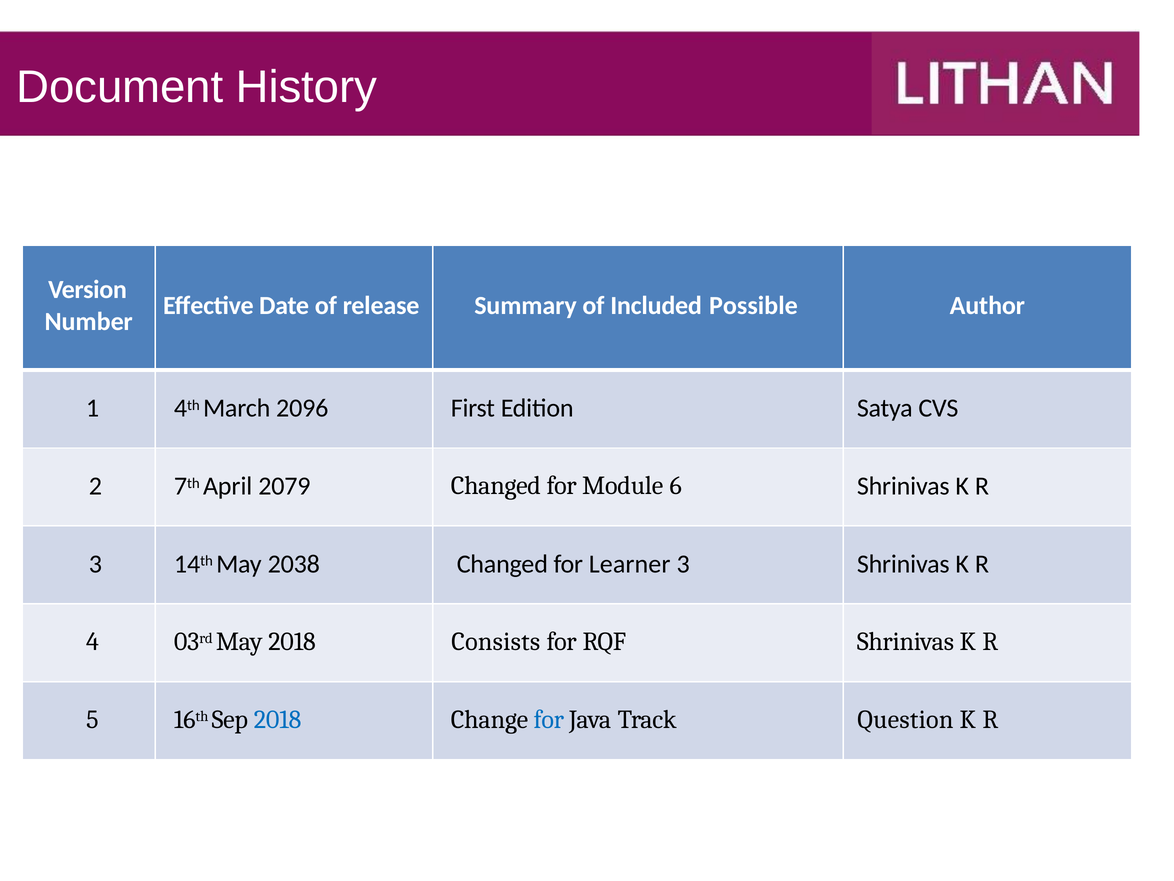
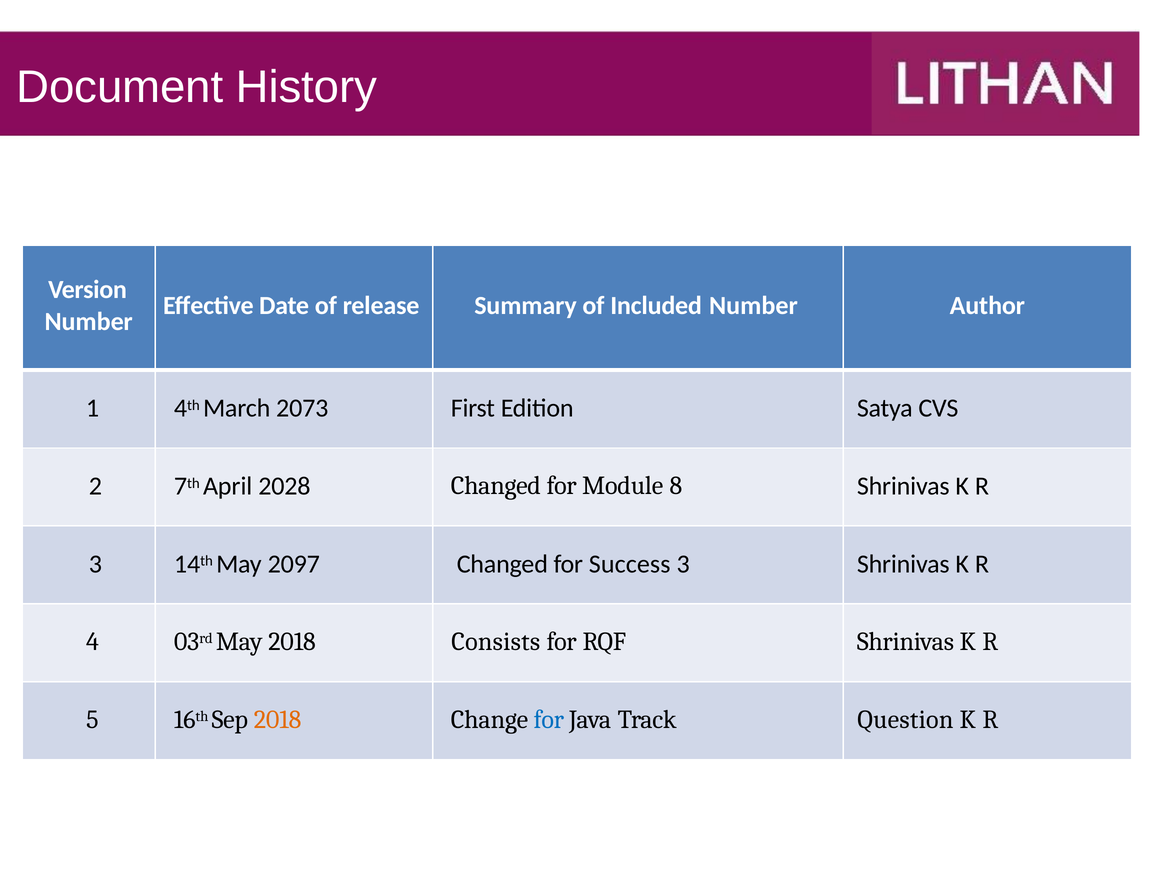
Included Possible: Possible -> Number (753, 306)
2096: 2096 -> 2073 (302, 408)
2079: 2079 -> 2028 (284, 486)
6: 6 -> 8 (676, 485)
2038: 2038 -> 2097 (294, 564)
Learner: Learner -> Success (630, 564)
2018 colour: blue -> orange (278, 719)
